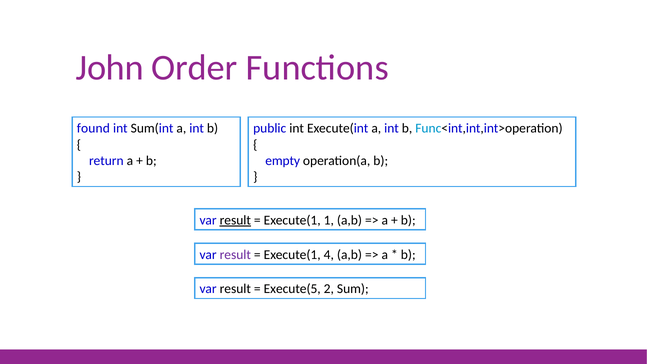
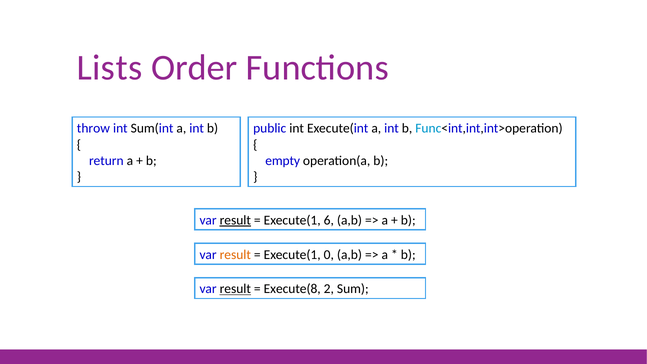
John: John -> Lists (109, 68)
found: found -> throw (93, 128)
1: 1 -> 6 (329, 220)
result colour: purple -> orange (235, 255)
4: 4 -> 0 (329, 255)
result underline: none -> present (235, 289)
Execute(5: Execute(5 -> Execute(8 (292, 289)
